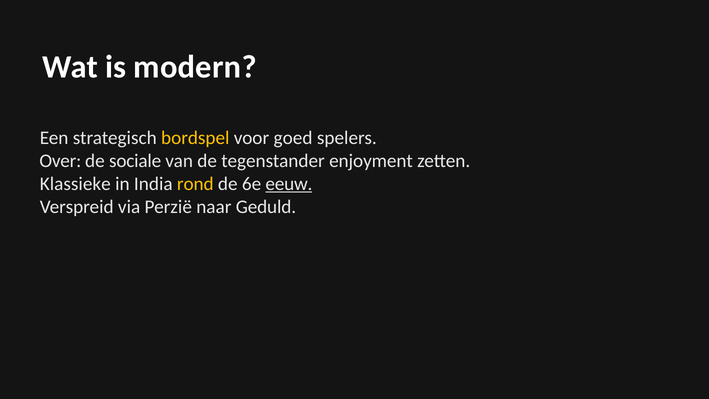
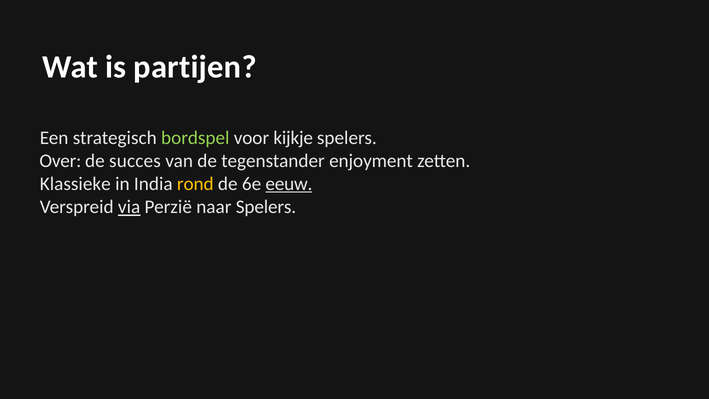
modern: modern -> partijen (195, 67)
bordspel colour: yellow -> light green (195, 138)
goed: goed -> kijkje (293, 138)
sociale: sociale -> succes (135, 161)
via underline: none -> present (129, 207)
naar Geduld: Geduld -> Spelers (266, 207)
